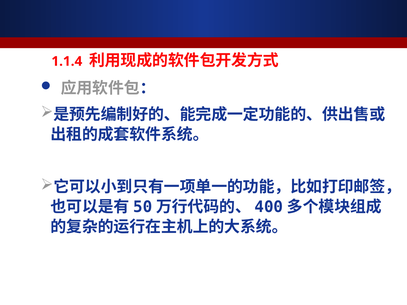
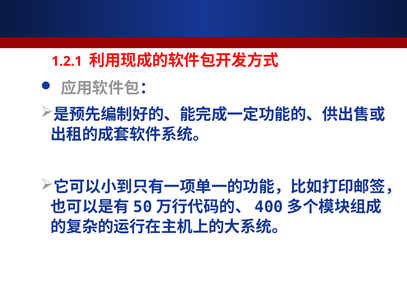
1.1.4: 1.1.4 -> 1.2.1 (67, 61)
